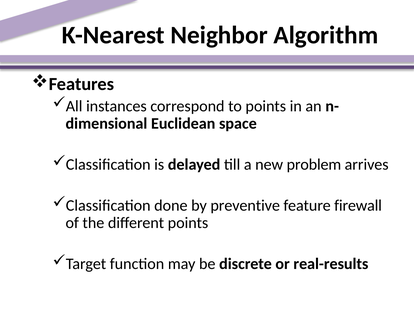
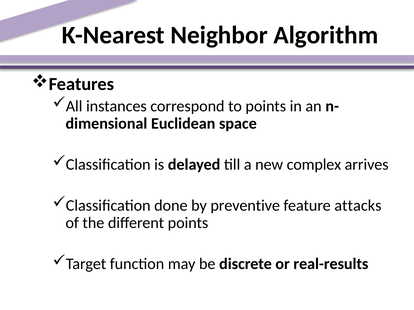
problem: problem -> complex (314, 165)
firewall: firewall -> attacks (358, 206)
